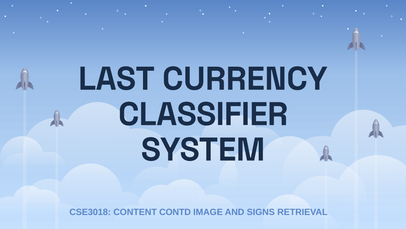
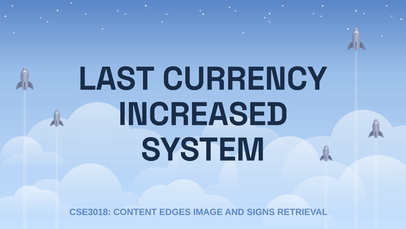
CLASSIFIER: CLASSIFIER -> INCREASED (203, 114)
CONTD: CONTD -> EDGES (175, 212)
